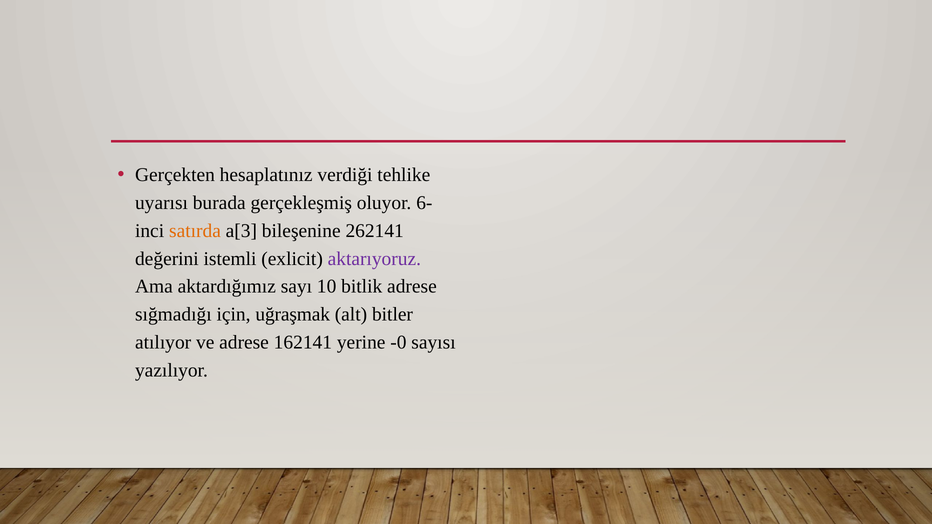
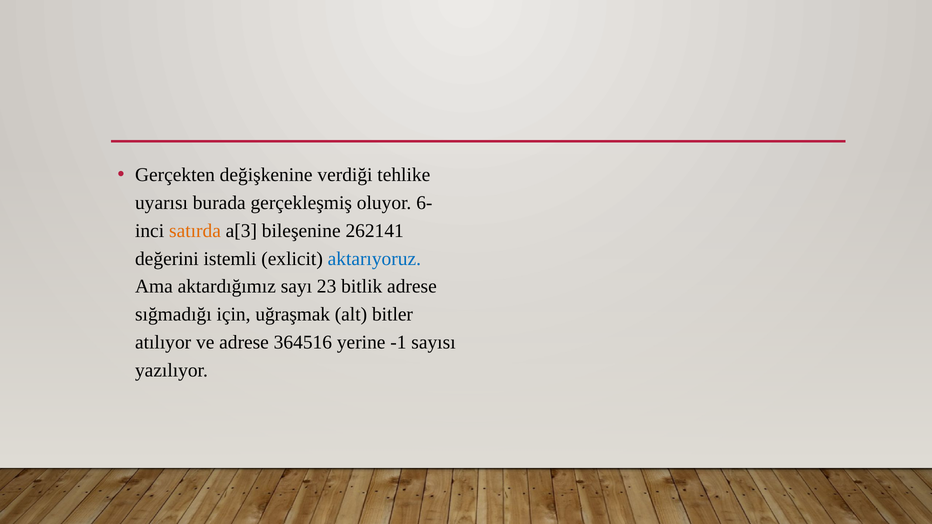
hesaplatınız: hesaplatınız -> değişkenine (266, 175)
aktarıyoruz colour: purple -> blue (374, 259)
10: 10 -> 23 (327, 287)
162141: 162141 -> 364516 (303, 343)
-0: -0 -> -1 (398, 343)
